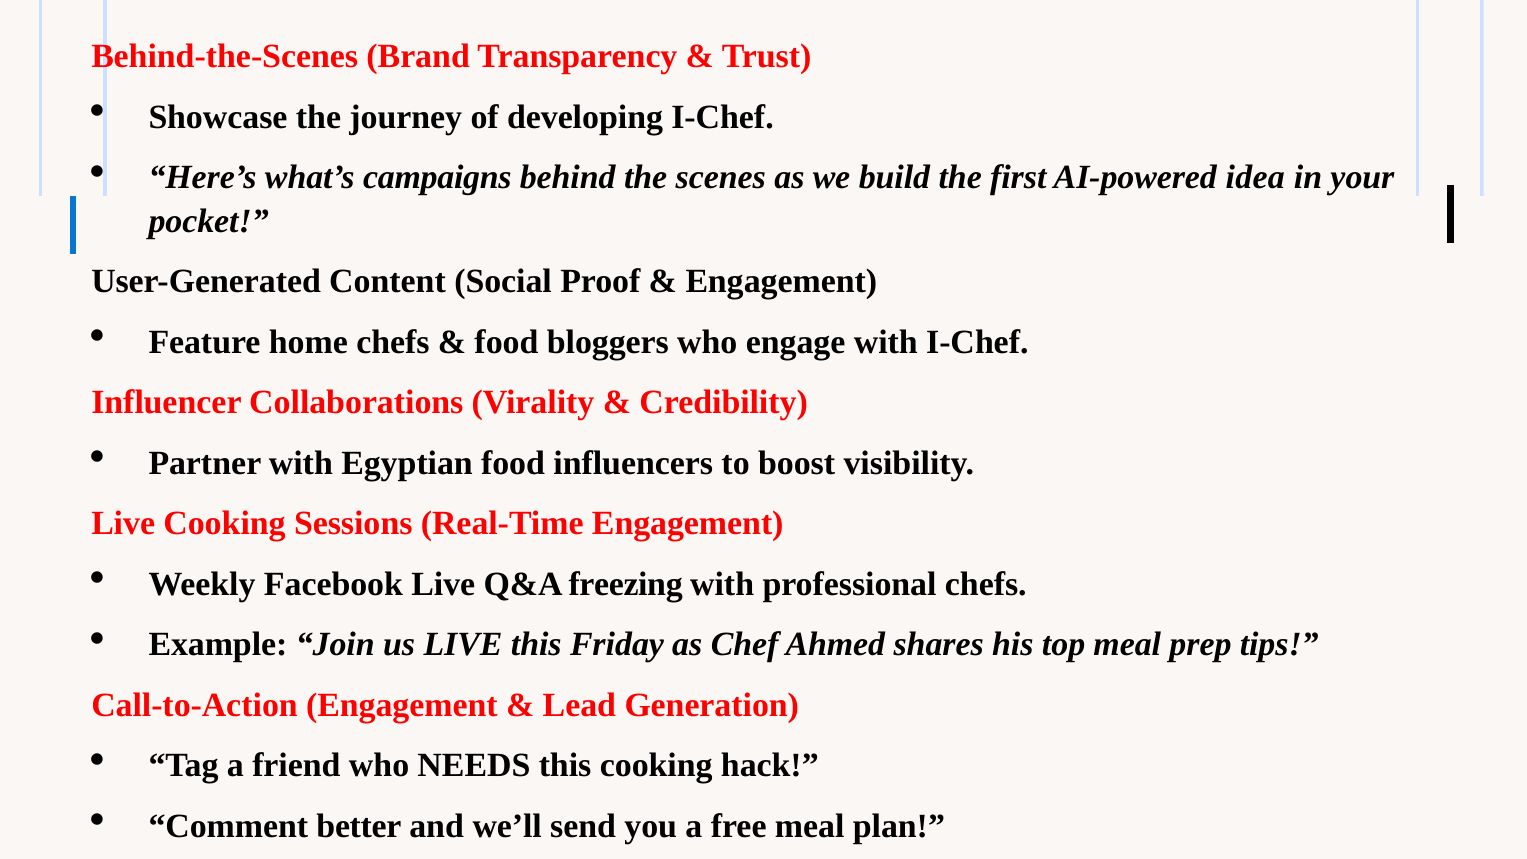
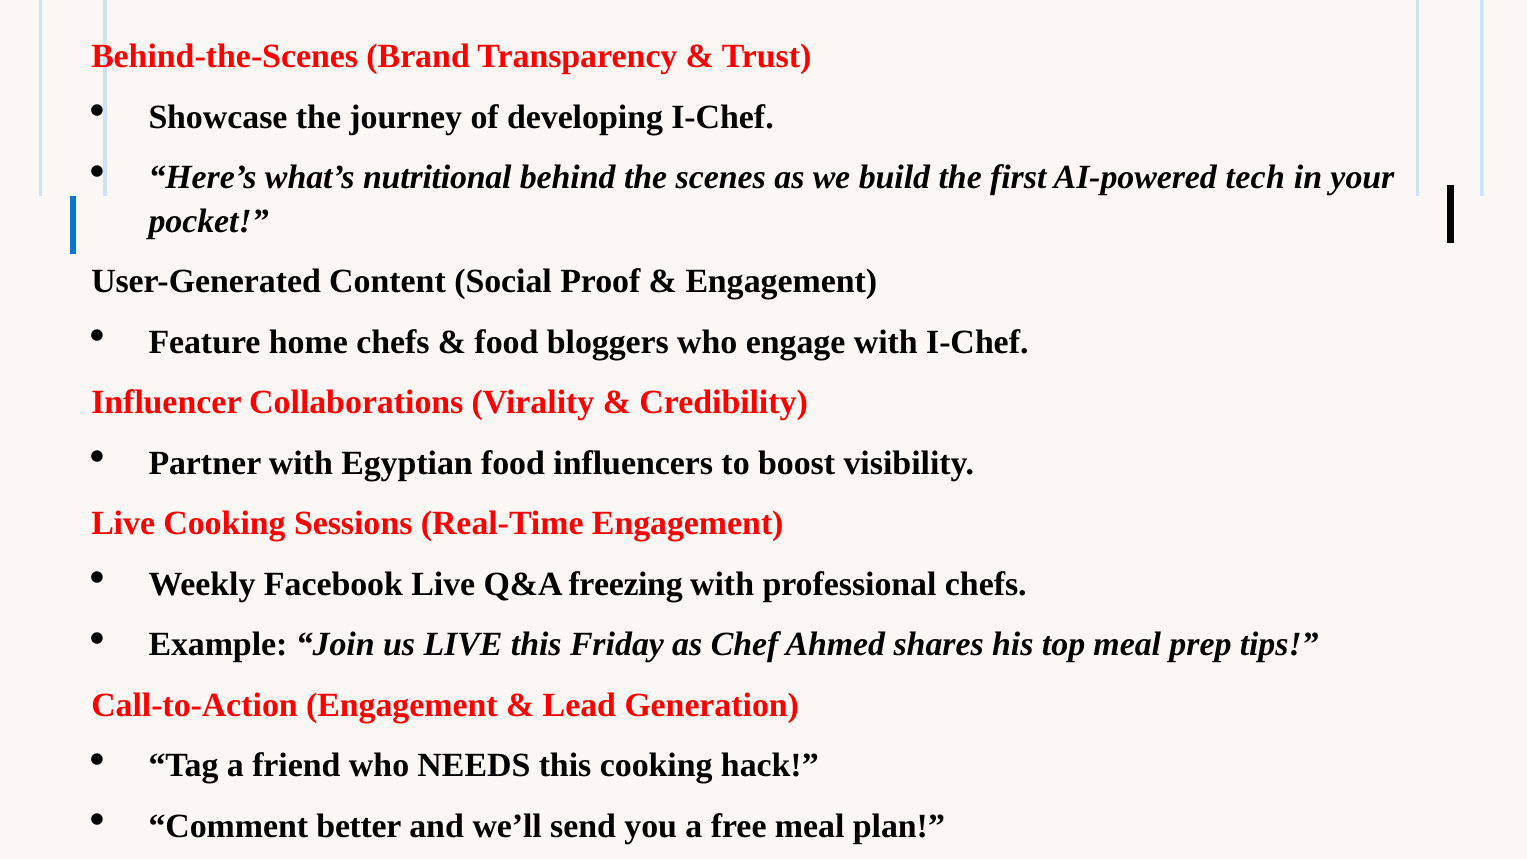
campaigns: campaigns -> nutritional (437, 178)
idea: idea -> tech (1255, 178)
